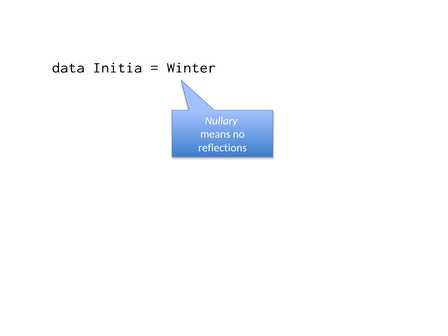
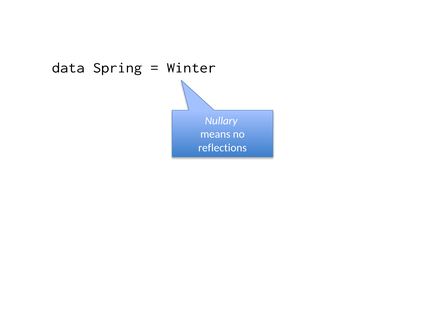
Initia: Initia -> Spring (117, 68)
